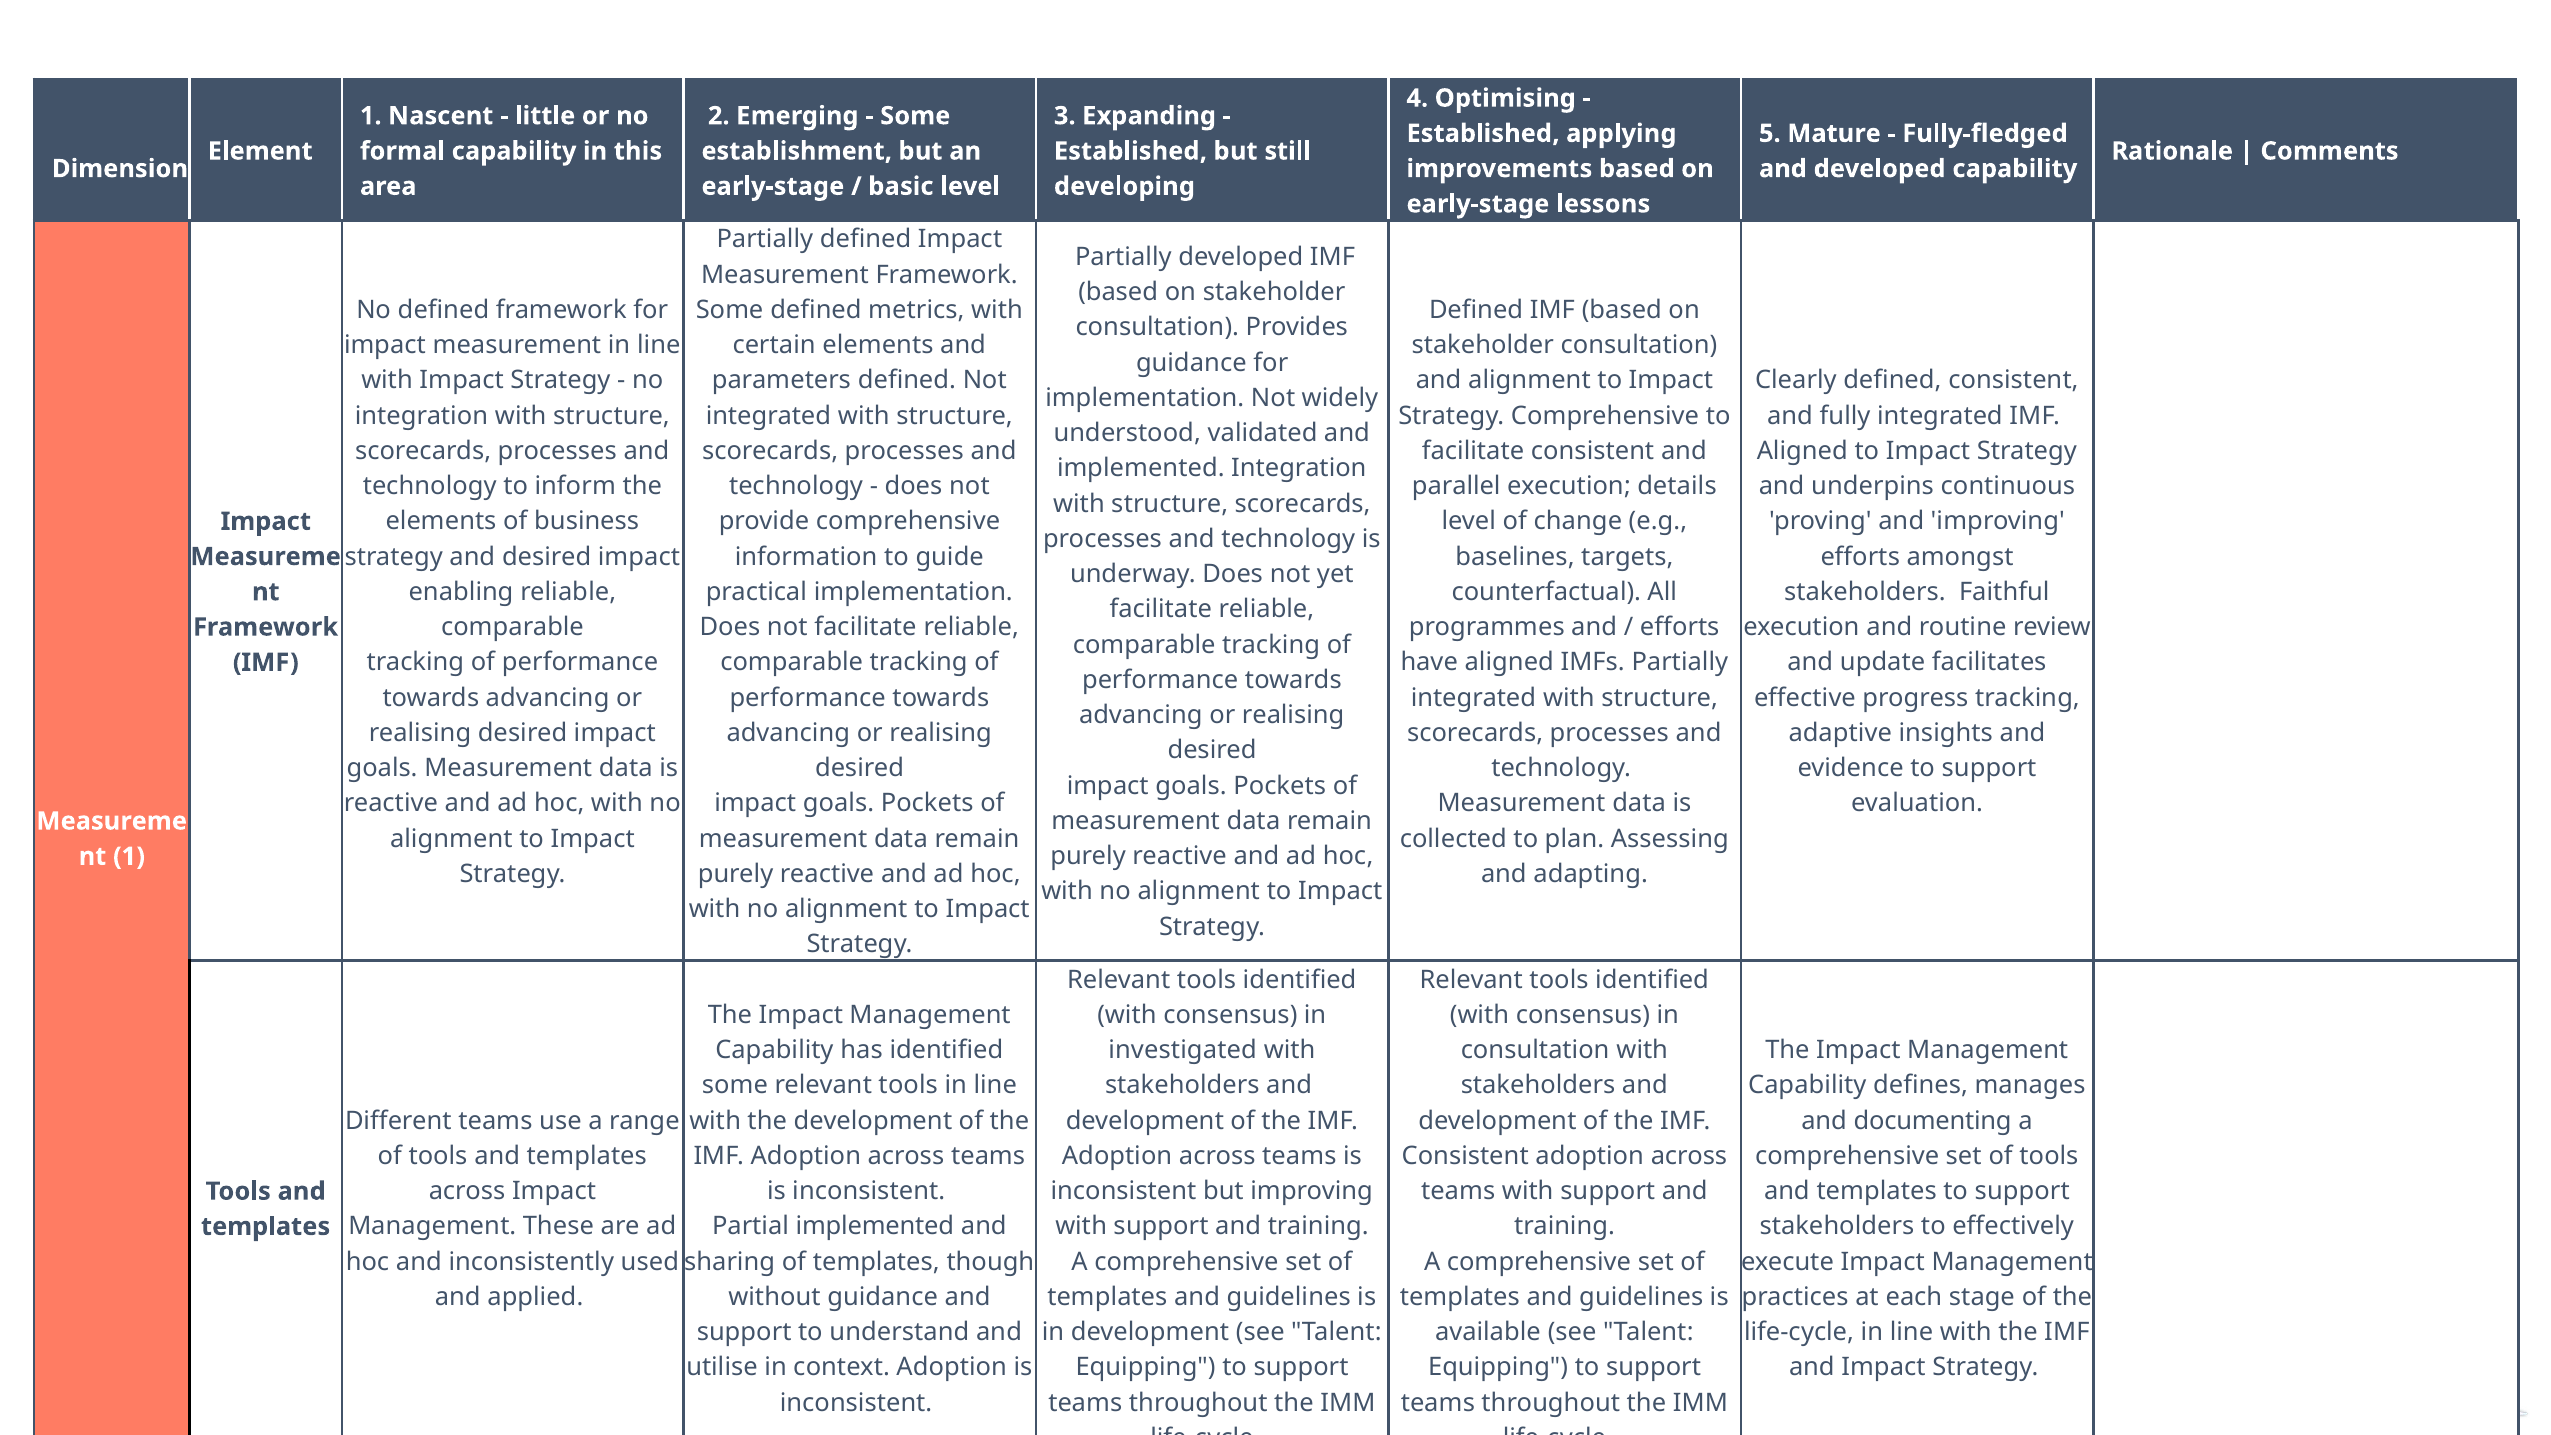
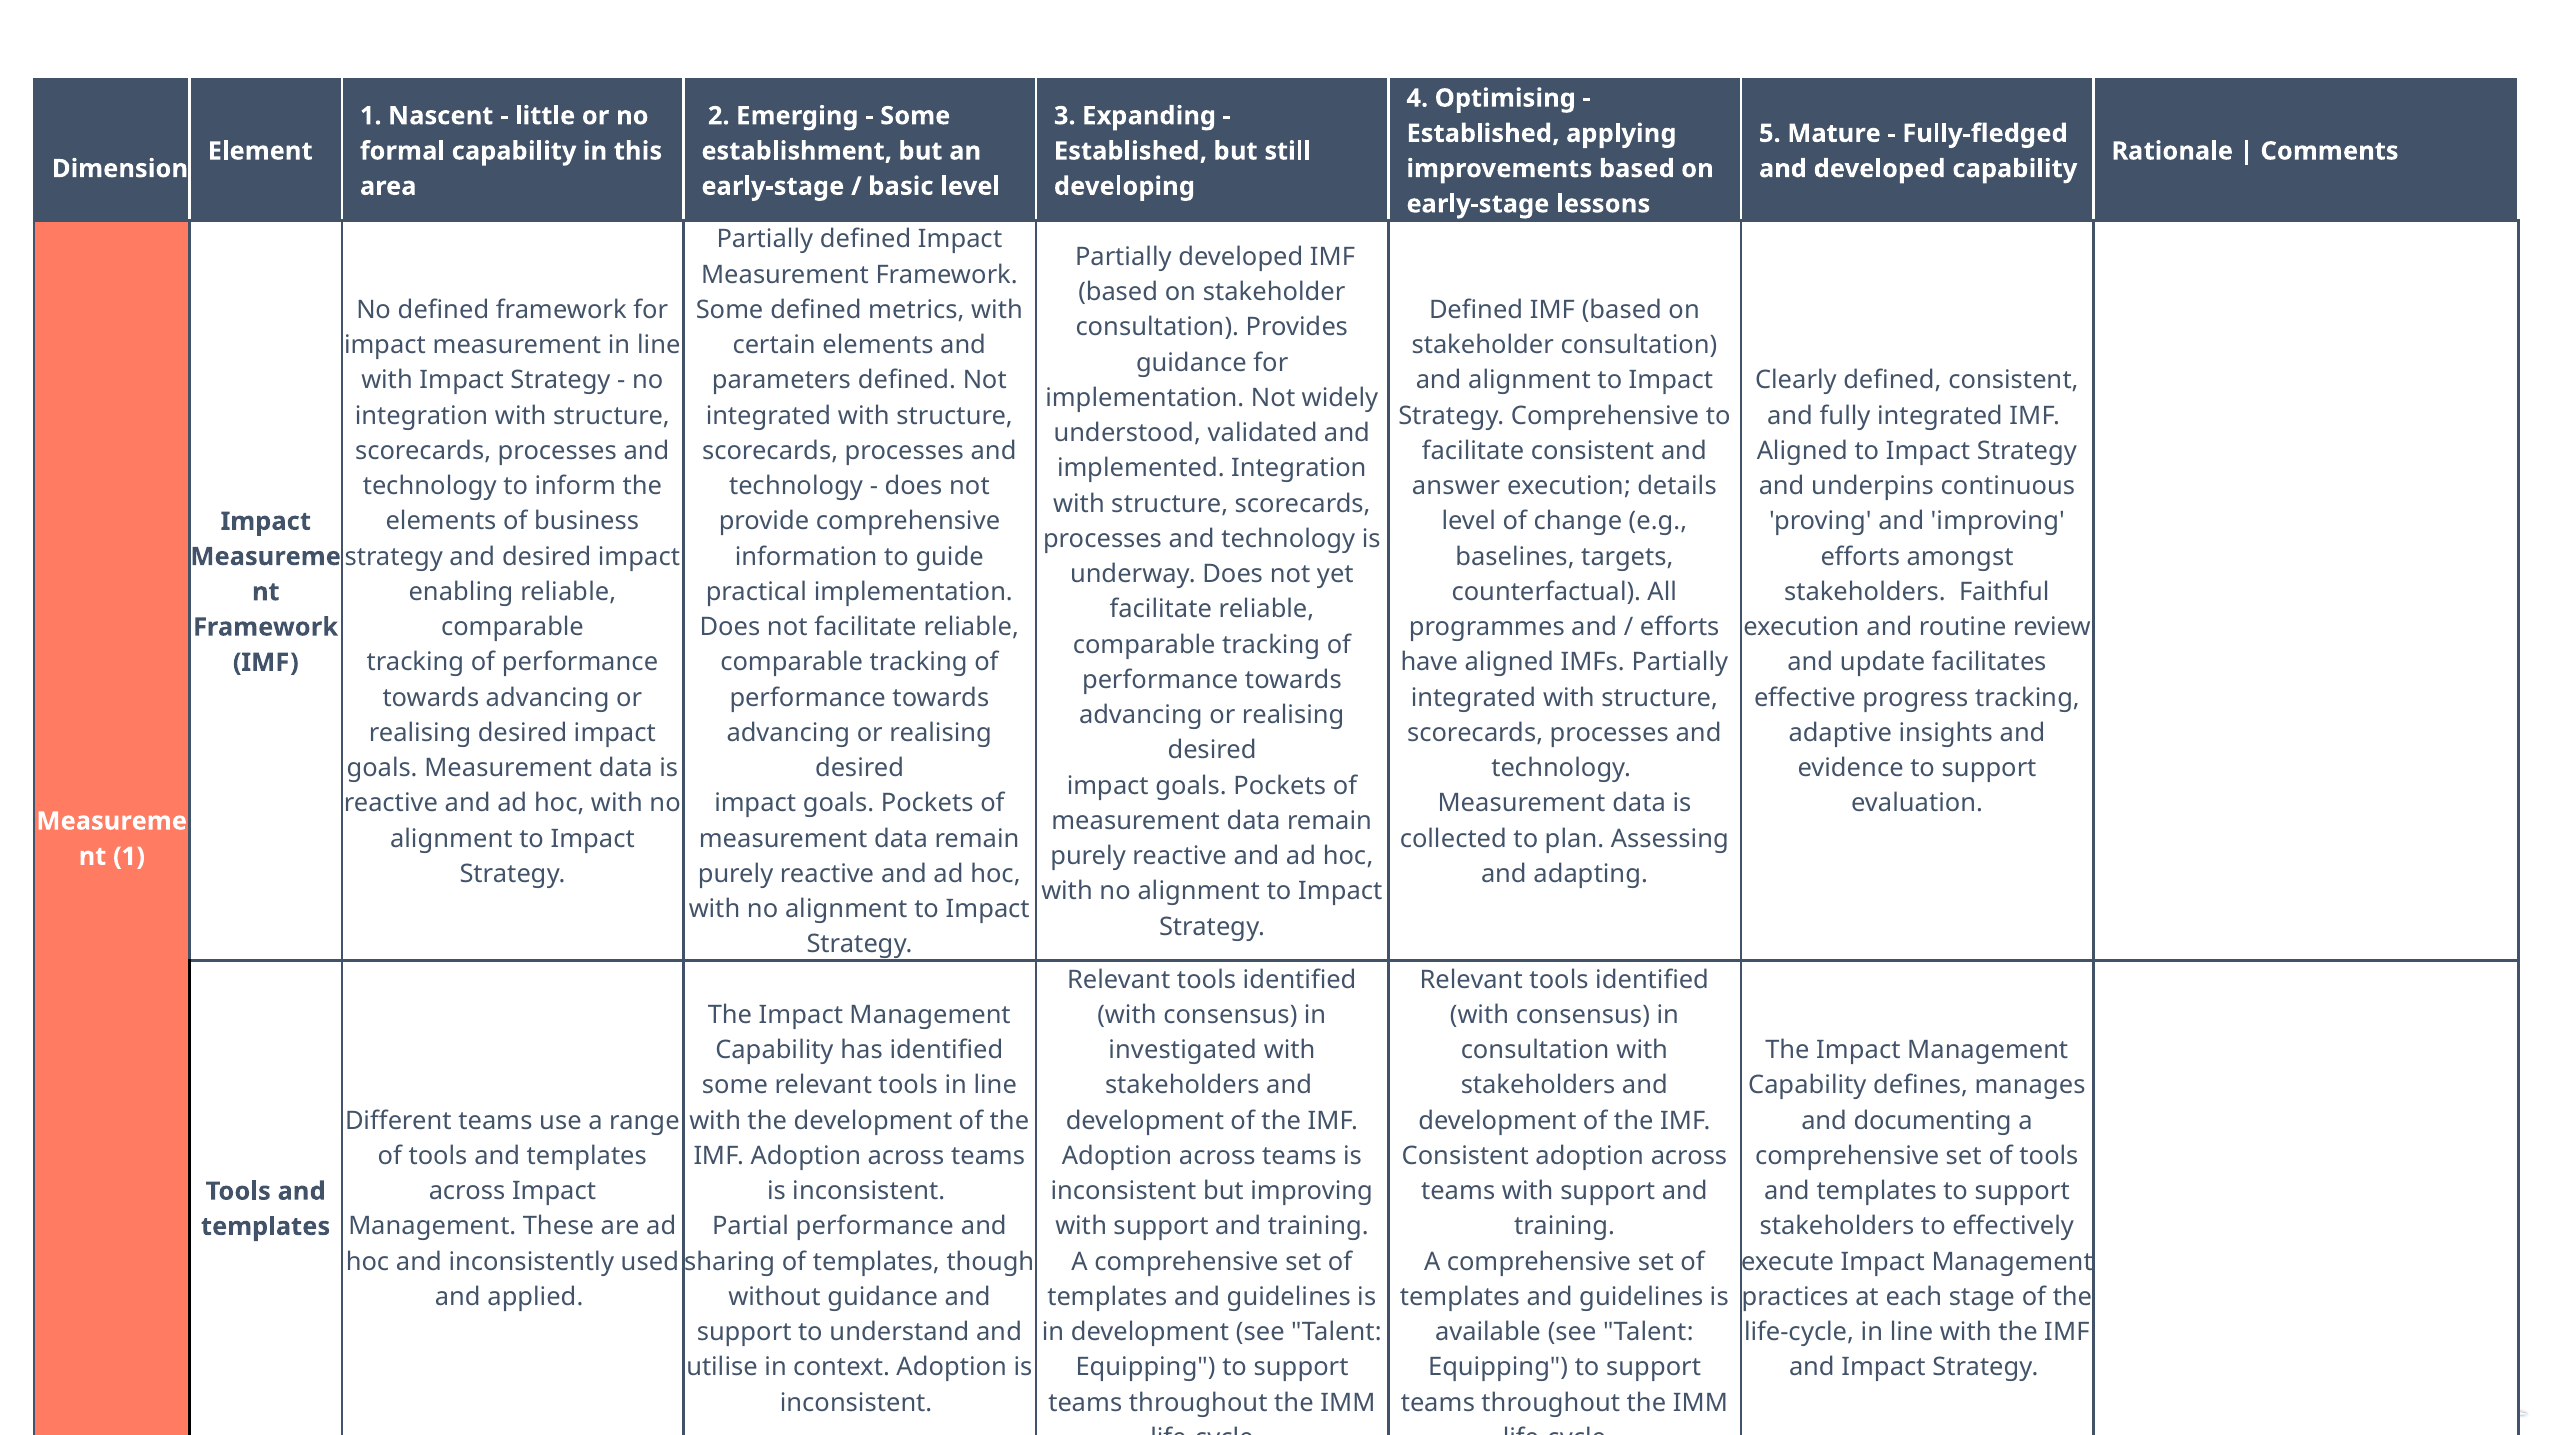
parallel: parallel -> answer (1456, 486)
Partial implemented: implemented -> performance (875, 1227)
